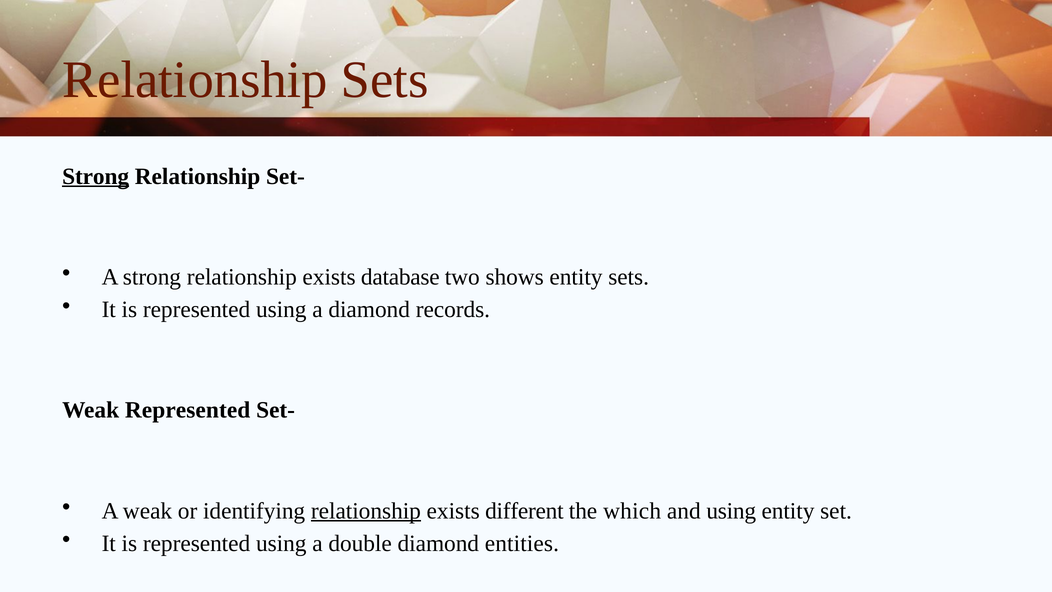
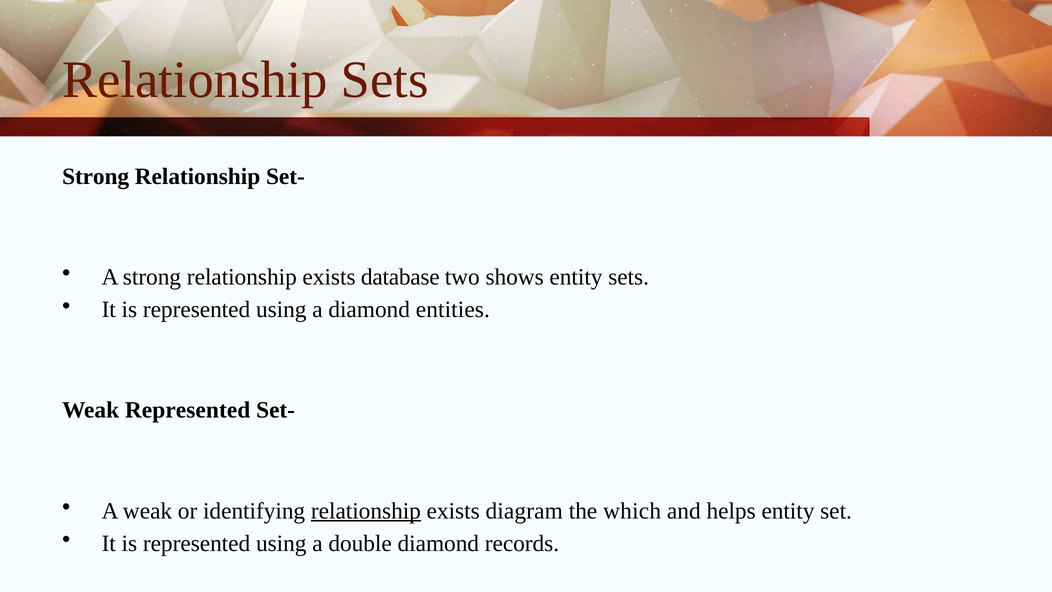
Strong underline: present -> none (96, 176)
records: records -> entities (453, 309)
different: different -> diagram (524, 511)
and using: using -> helps (731, 511)
entities: entities -> records (522, 543)
